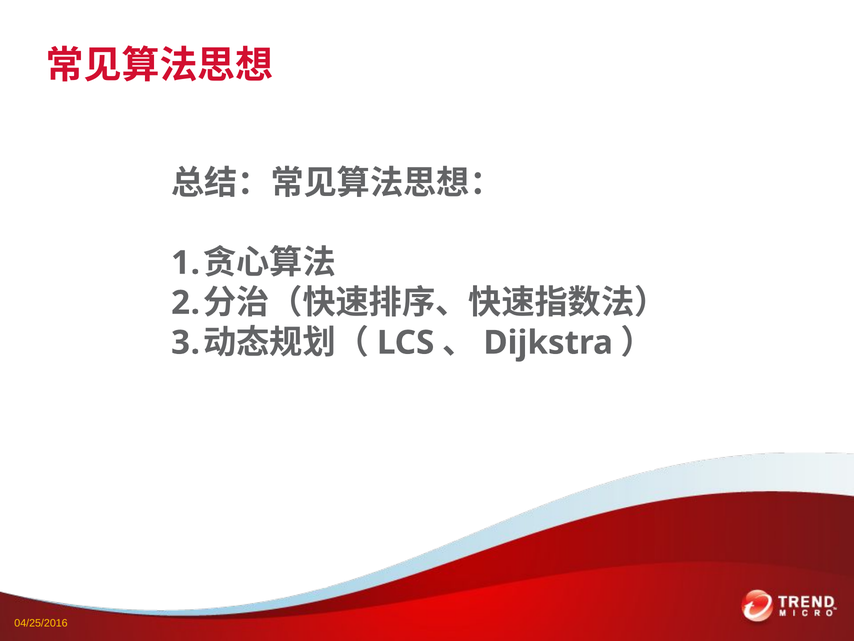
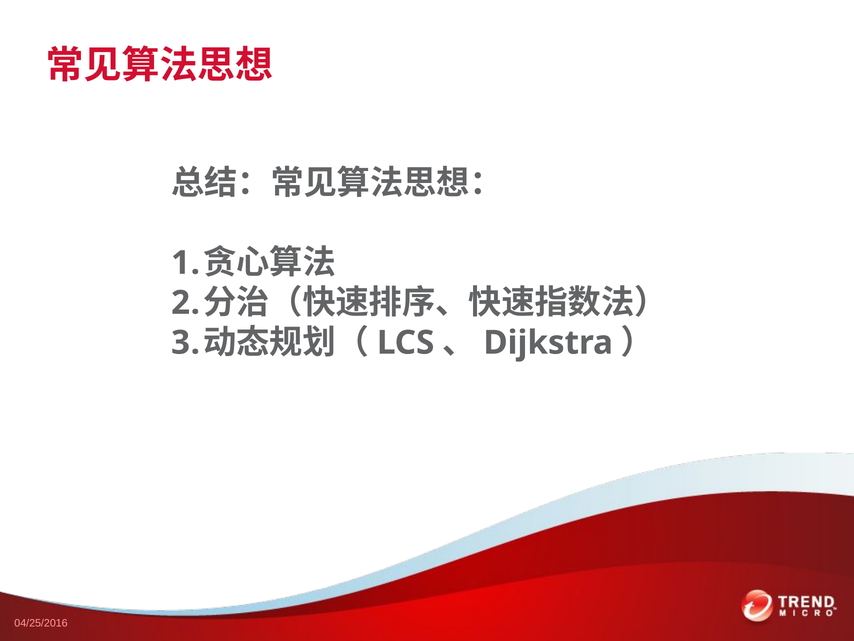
04/25/2016 colour: yellow -> pink (41, 623)
